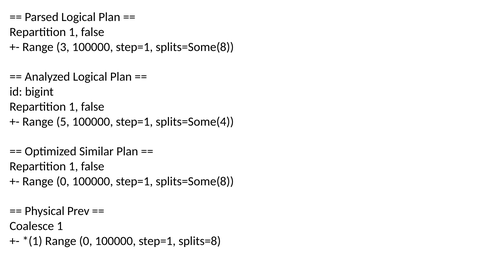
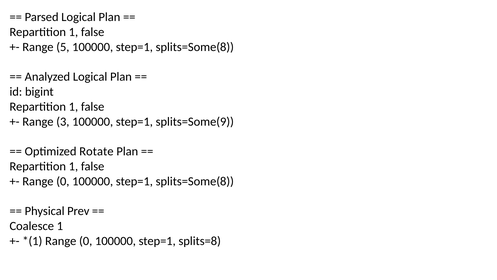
3: 3 -> 5 (63, 47)
5: 5 -> 3 (63, 121)
splits=Some(4: splits=Some(4 -> splits=Some(9 (195, 121)
Similar: Similar -> Rotate (96, 151)
